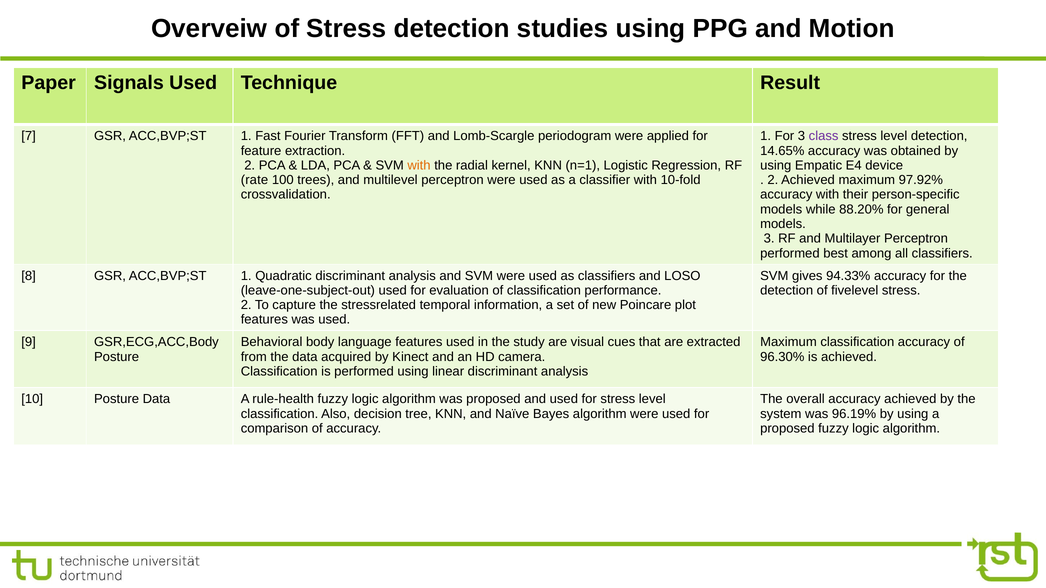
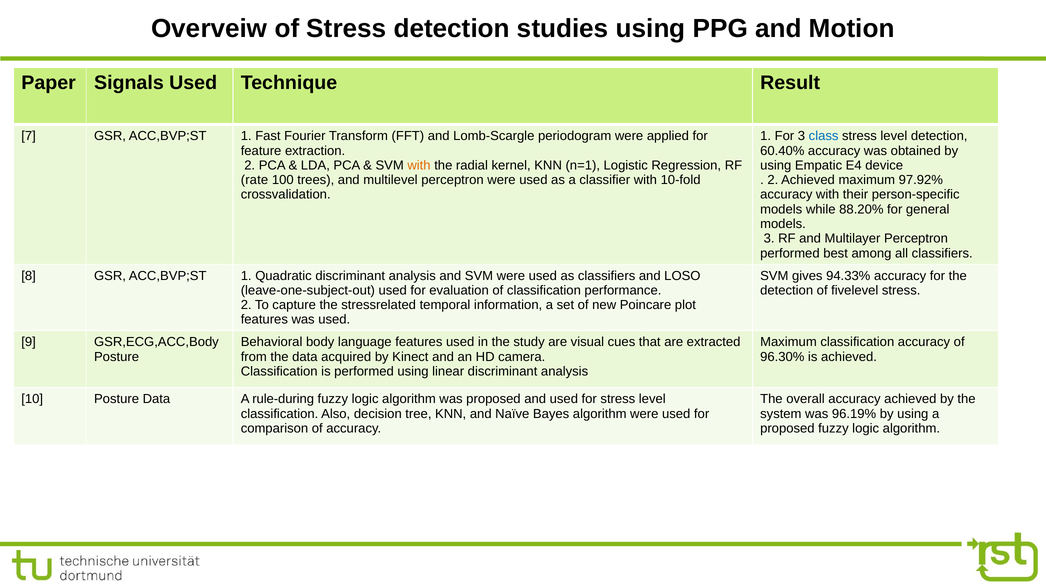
class colour: purple -> blue (824, 136)
14.65%: 14.65% -> 60.40% (782, 151)
rule-health: rule-health -> rule-during (283, 399)
